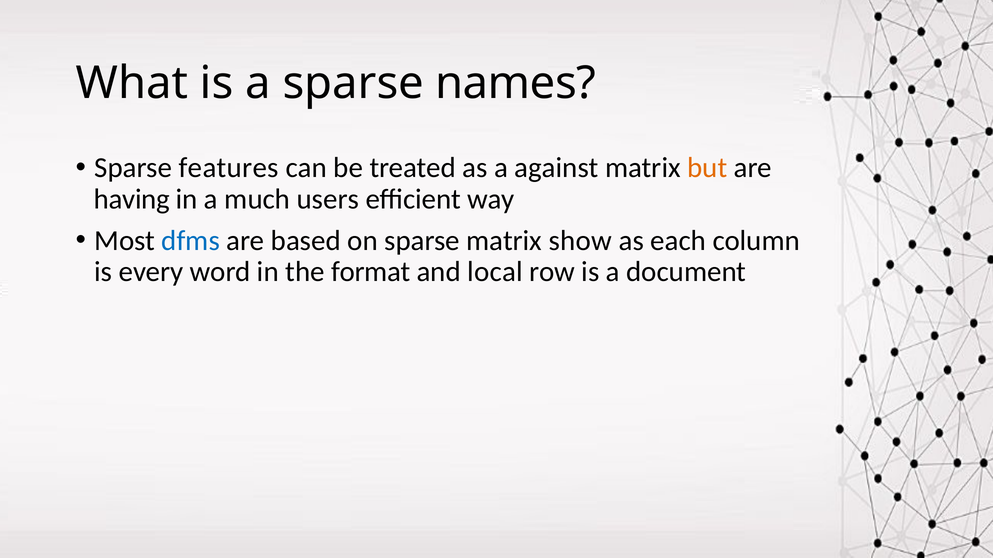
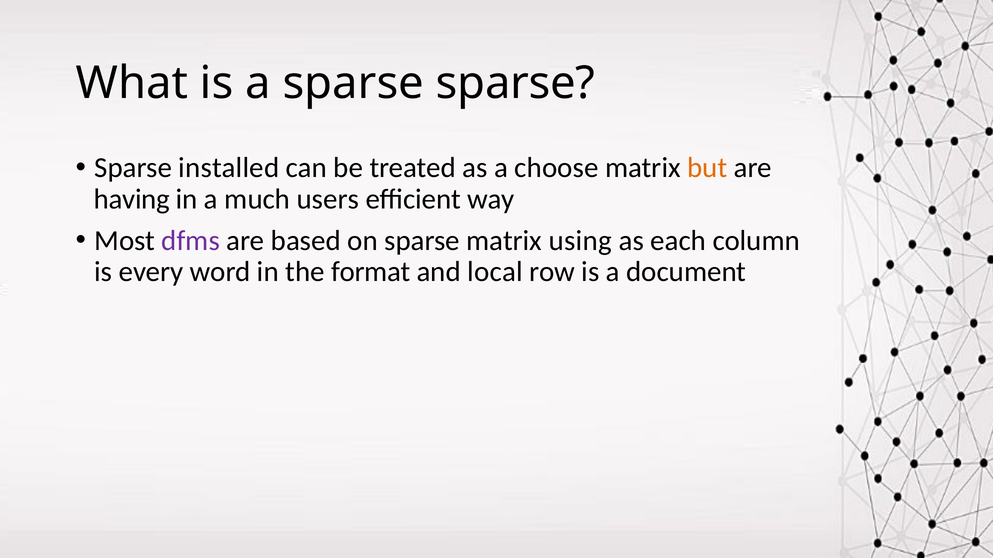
sparse names: names -> sparse (516, 83)
features: features -> installed (229, 168)
against: against -> choose (556, 168)
dfms colour: blue -> purple (191, 241)
show: show -> using (580, 241)
